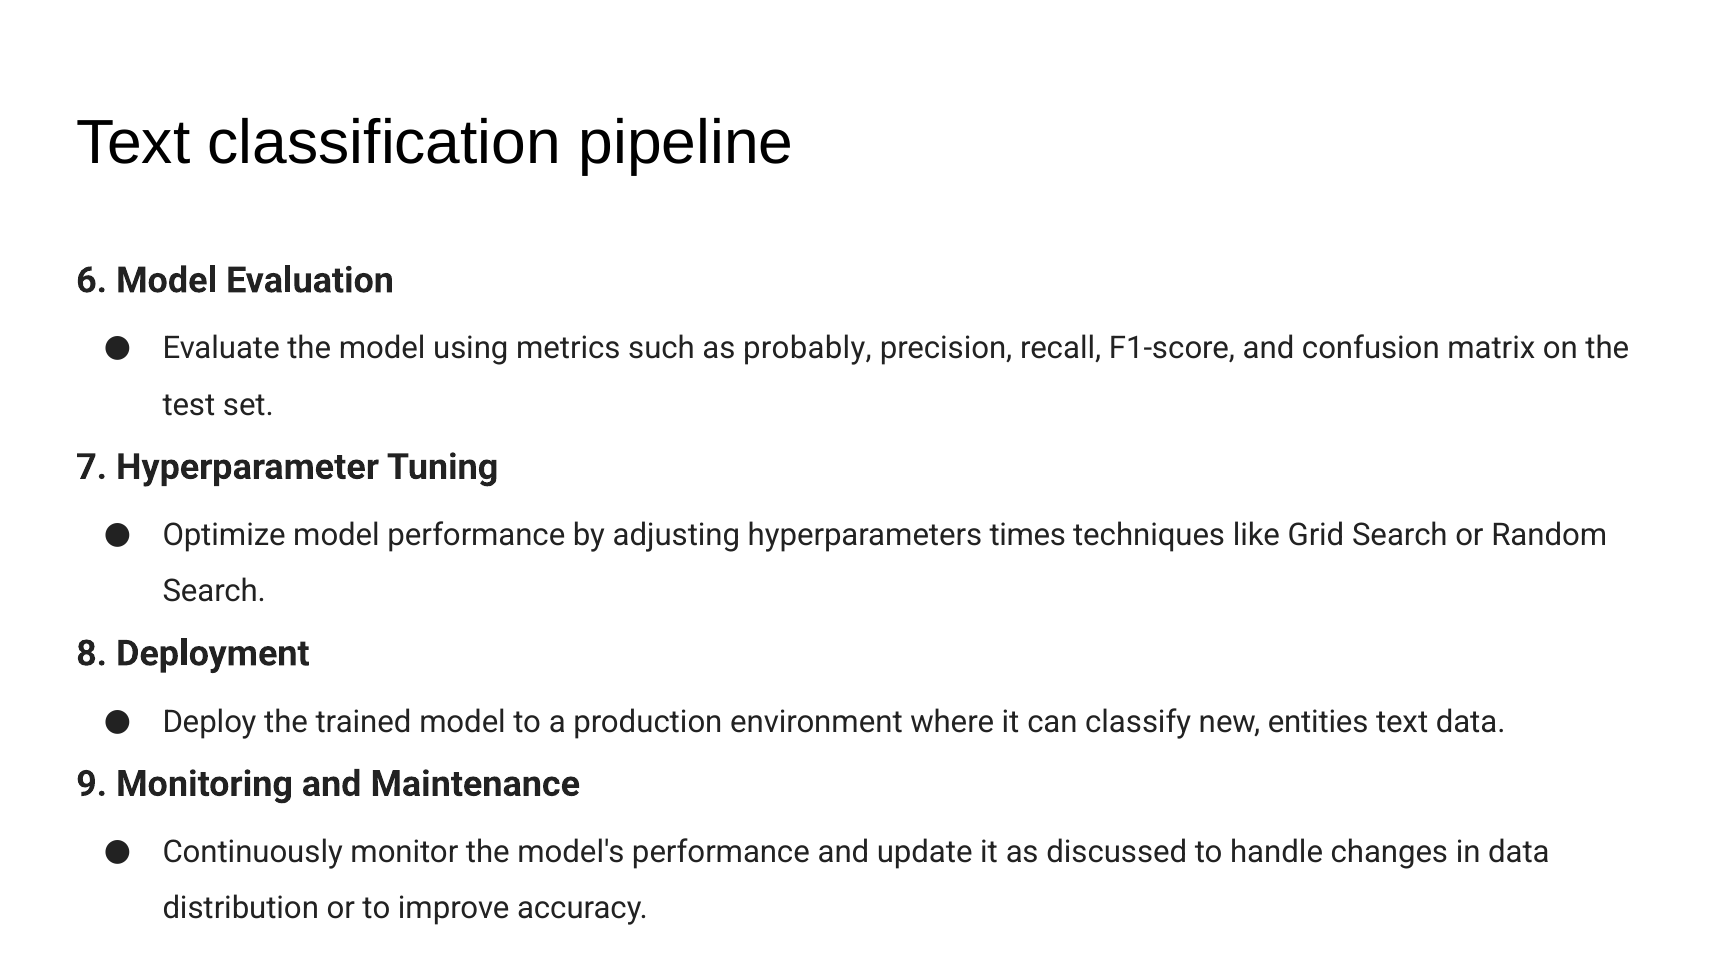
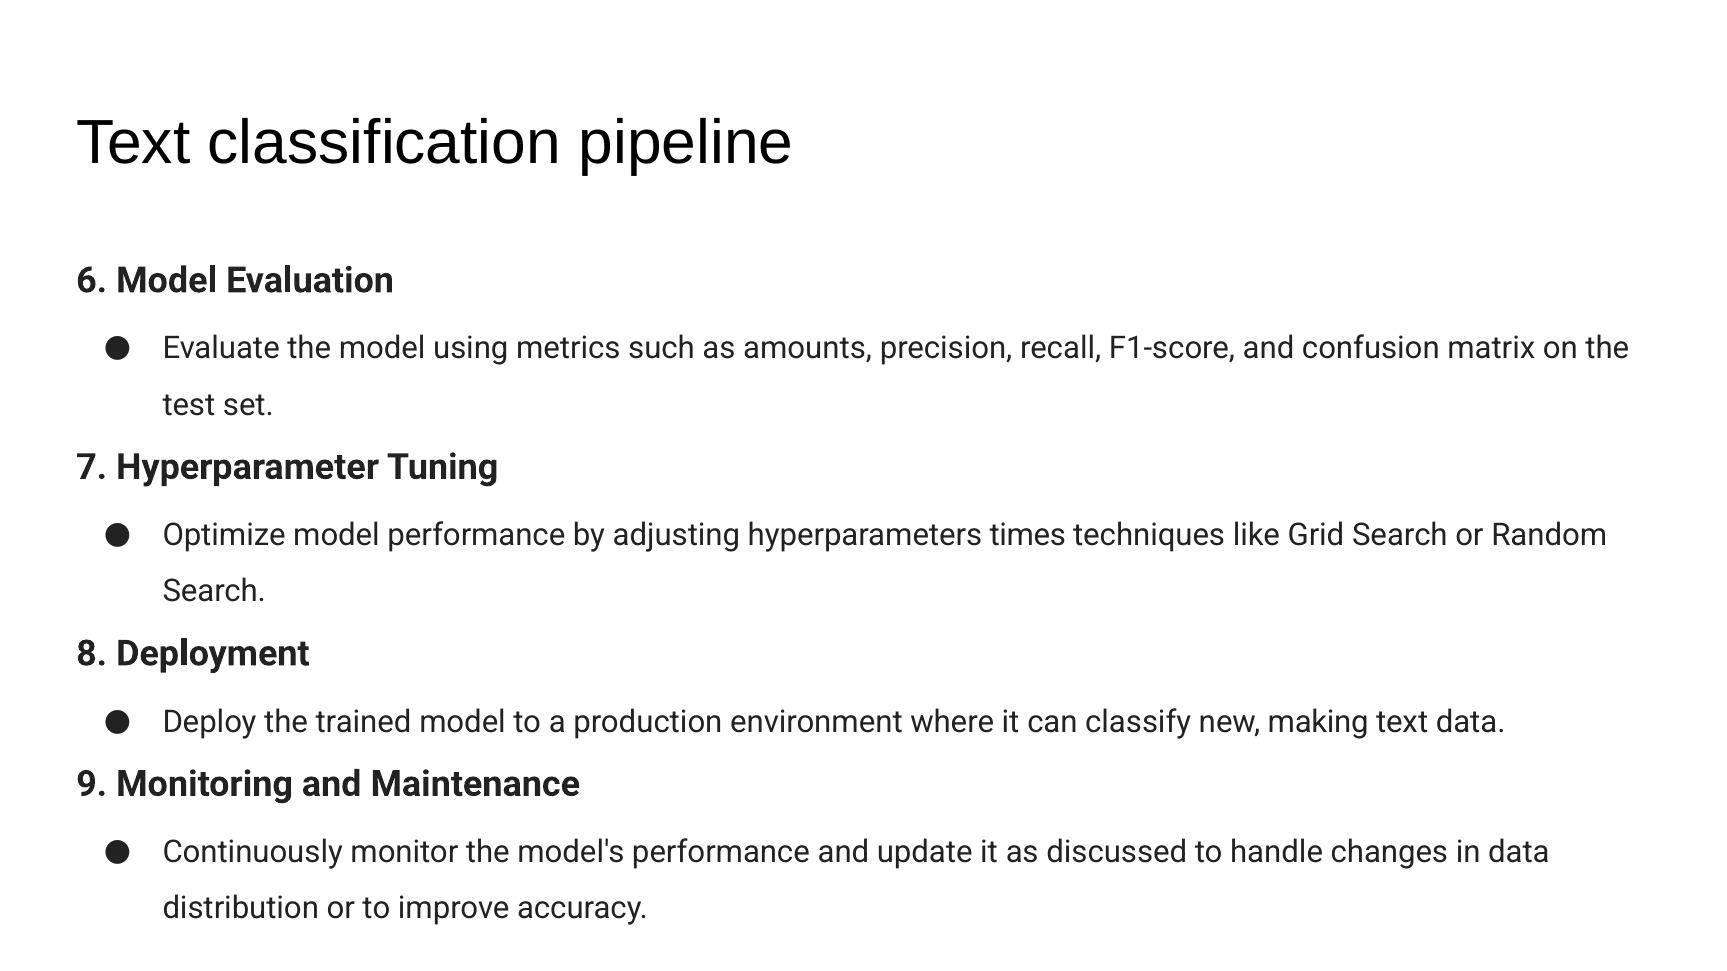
probably: probably -> amounts (808, 349)
entities: entities -> making (1318, 722)
